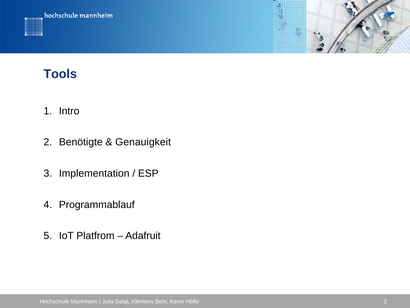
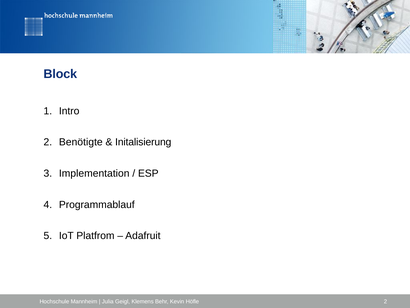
Tools: Tools -> Block (60, 74)
Genauigkeit: Genauigkeit -> Initalisierung (143, 142)
